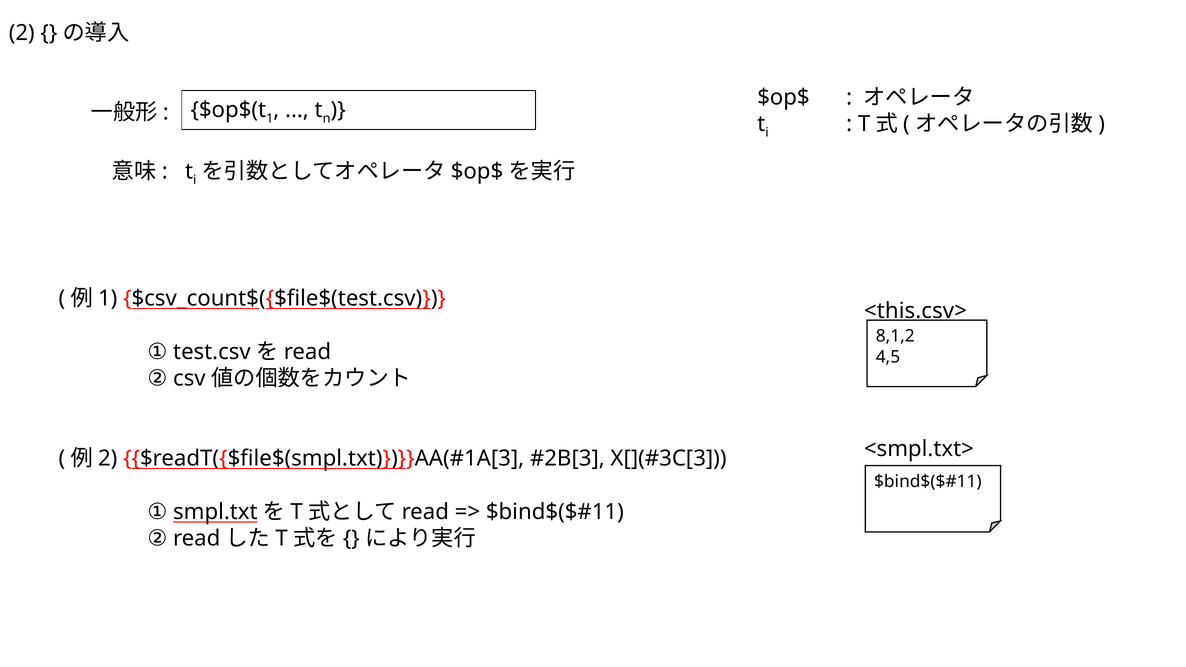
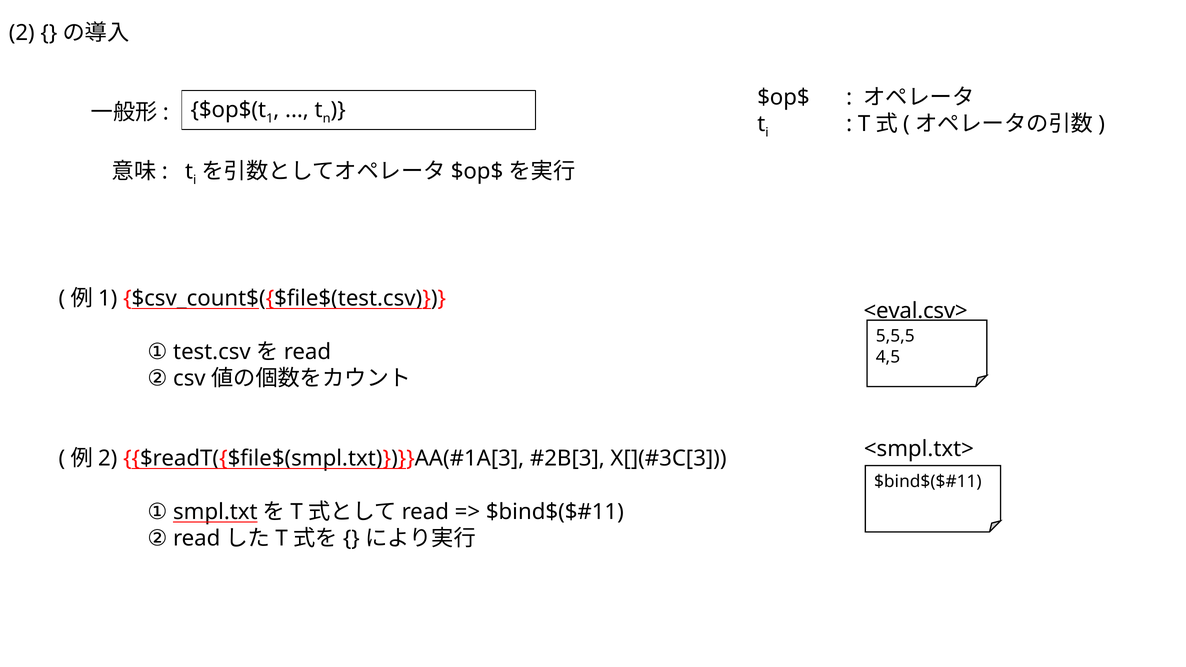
<this.csv>: <this.csv> -> <eval.csv> (916, 311)
8,1,2: 8,1,2 -> 5,5,5 (895, 336)
